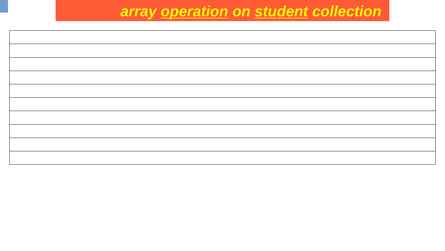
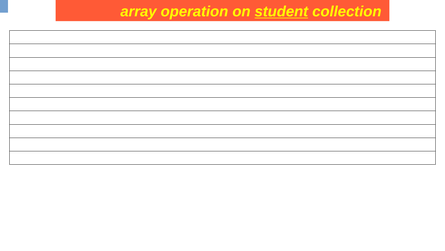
operation underline: present -> none (195, 12)
